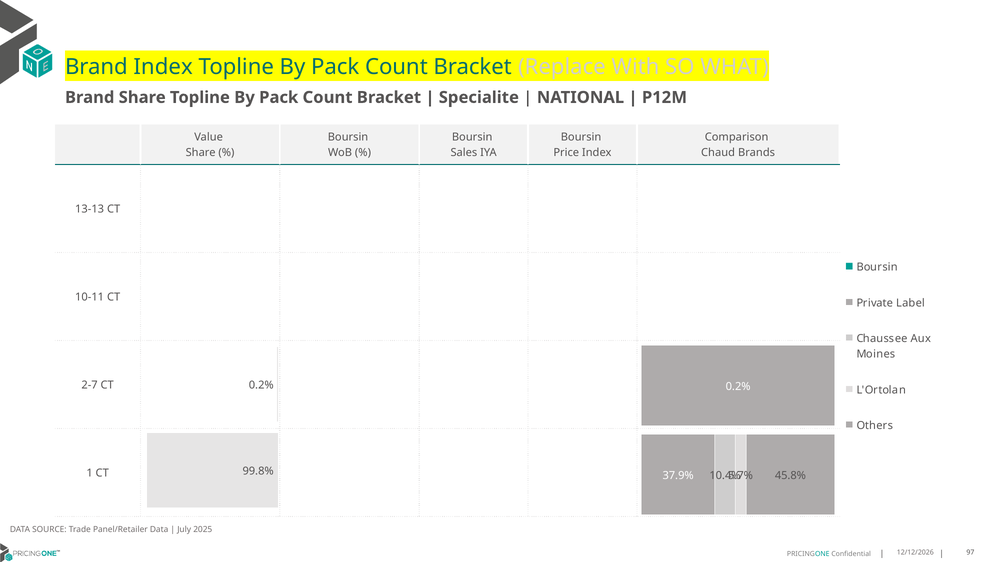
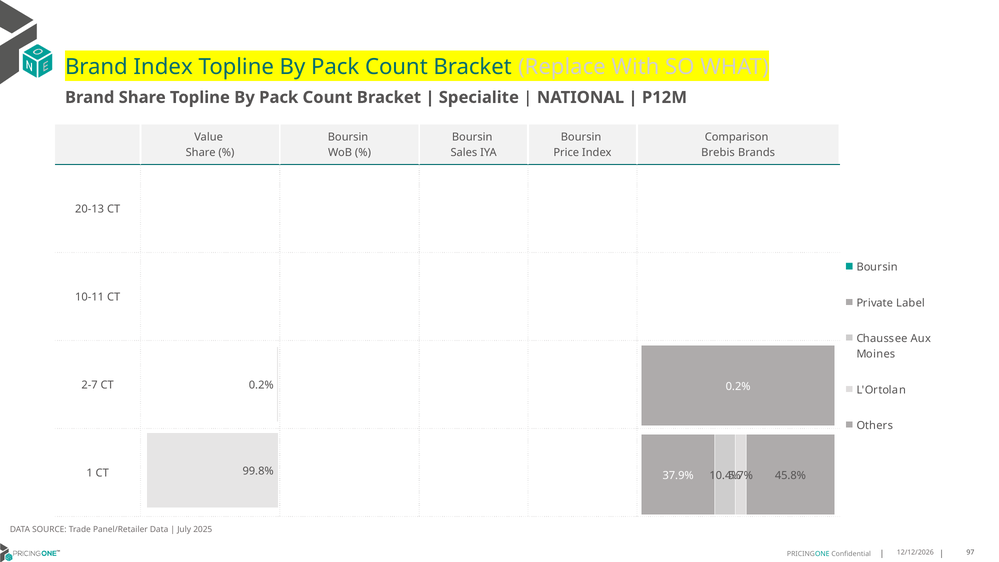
Chaud: Chaud -> Brebis (718, 153)
13-13: 13-13 -> 20-13 (90, 209)
